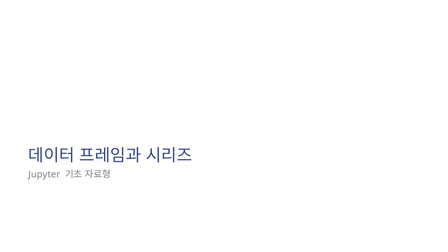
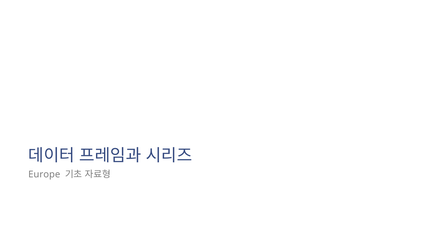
Jupyter: Jupyter -> Europe (44, 174)
